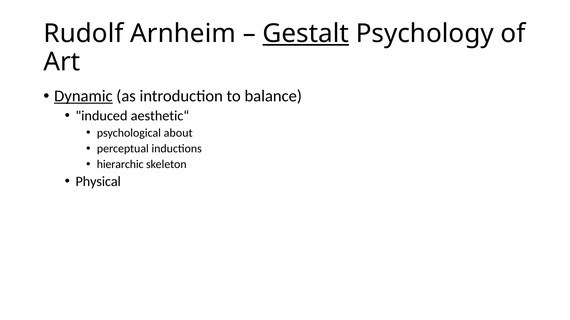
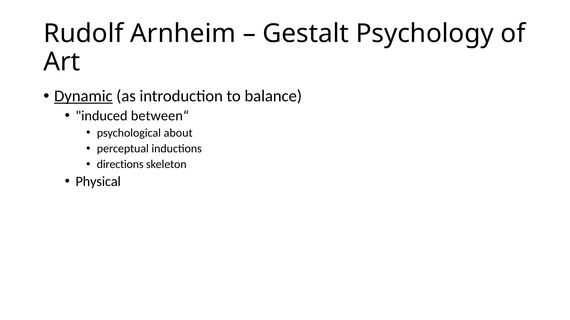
Gestalt underline: present -> none (306, 34)
aesthetic“: aesthetic“ -> between“ (160, 116)
hierarchic: hierarchic -> directions (120, 165)
